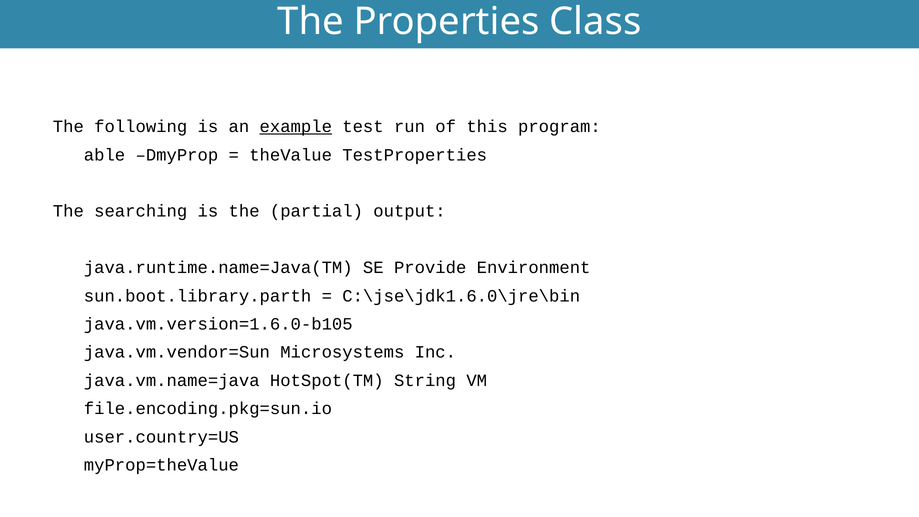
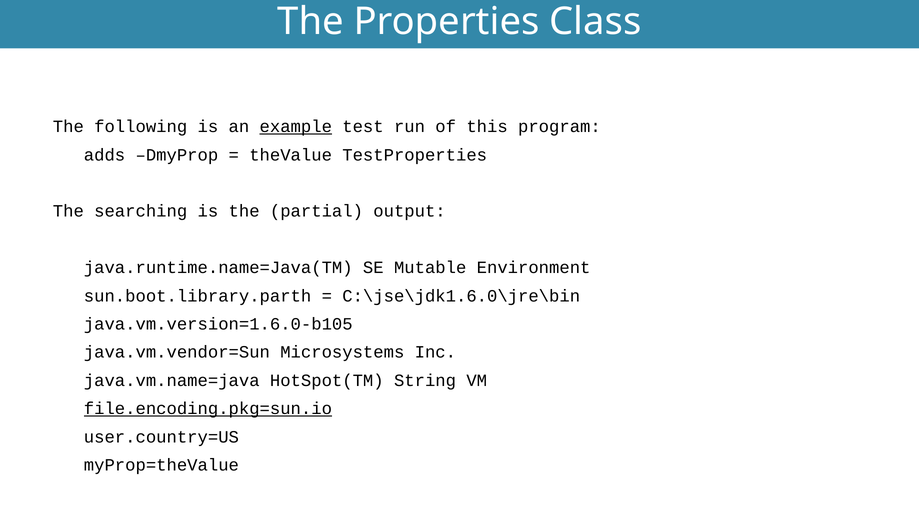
able: able -> adds (105, 155)
Provide: Provide -> Mutable (430, 268)
file.encoding.pkg=sun.io underline: none -> present (208, 409)
